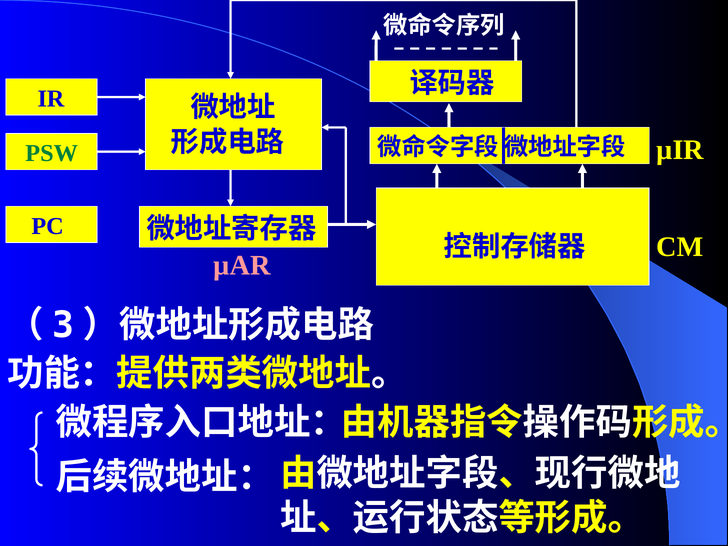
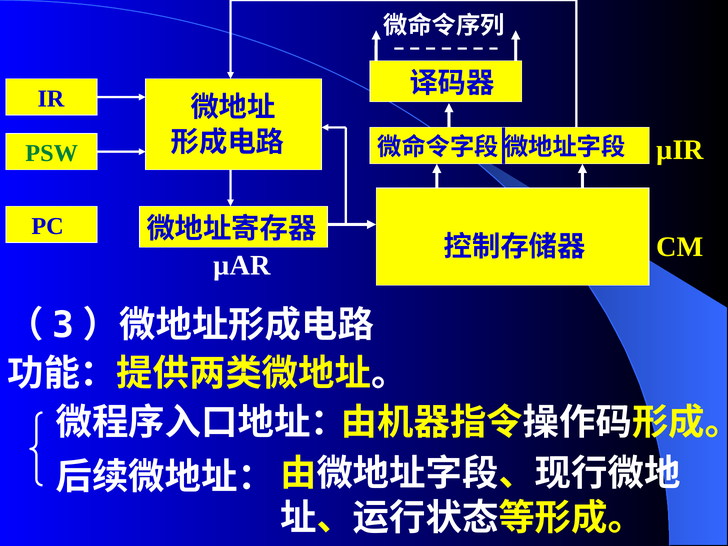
µAR colour: pink -> white (242, 265)
